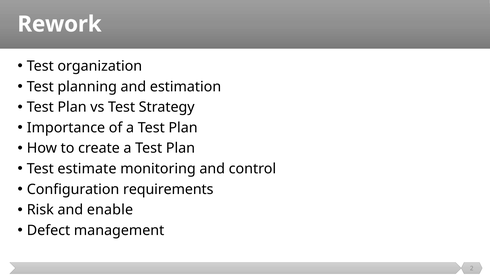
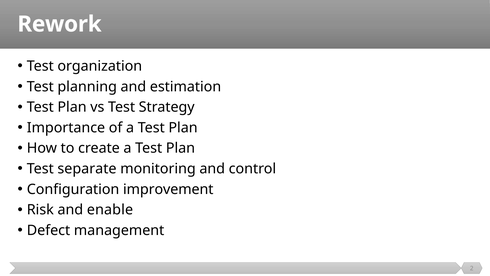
estimate: estimate -> separate (87, 169)
requirements: requirements -> improvement (168, 189)
